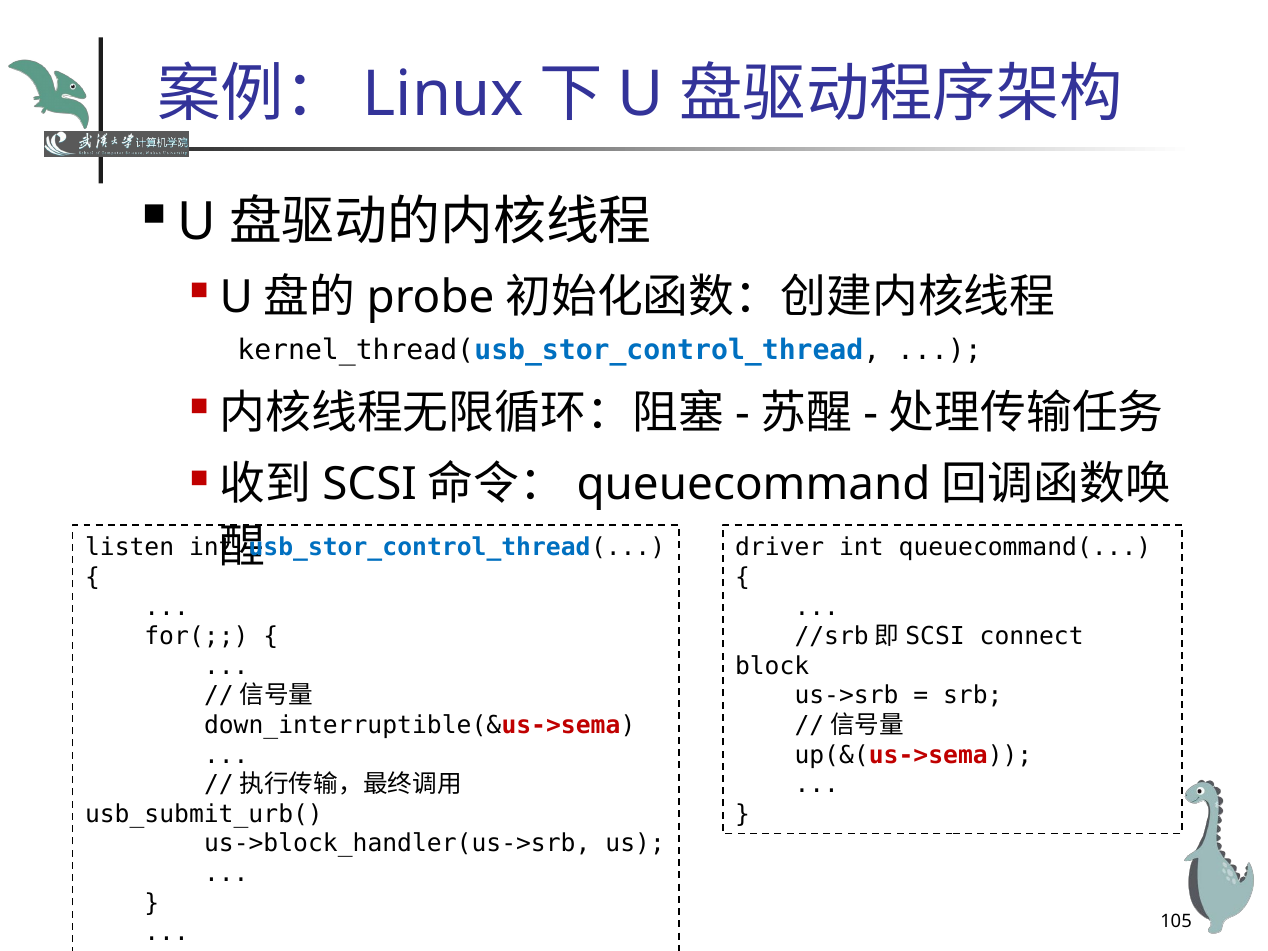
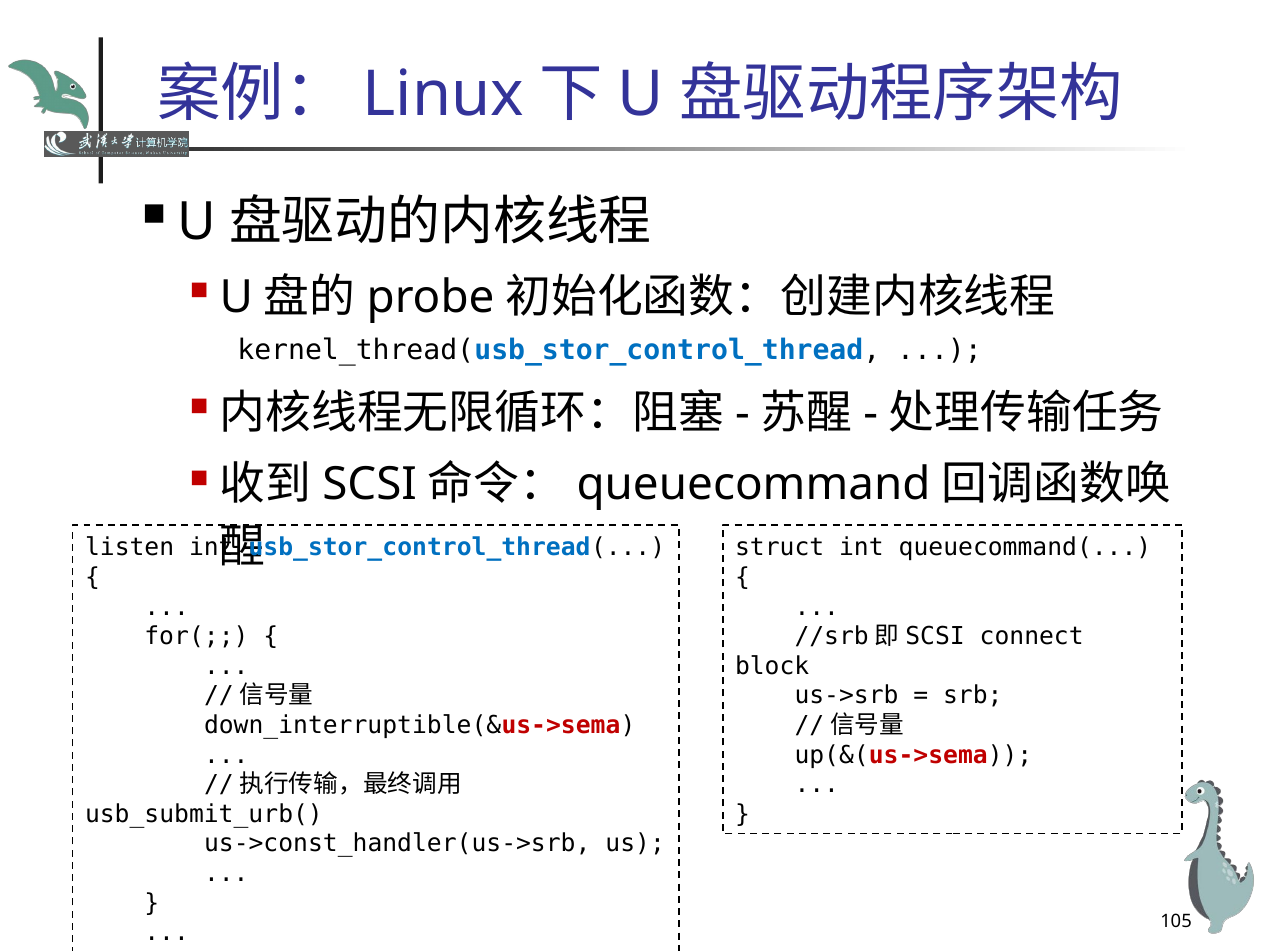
driver: driver -> struct (780, 548)
us->block_handler(us->srb: us->block_handler(us->srb -> us->const_handler(us->srb (397, 844)
